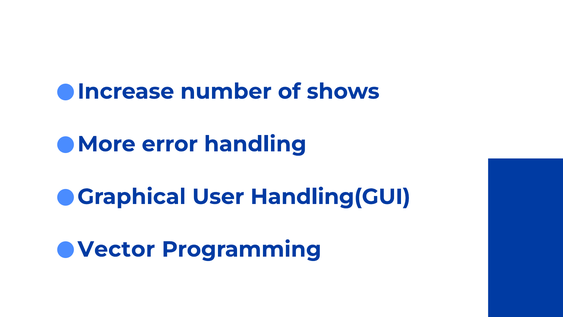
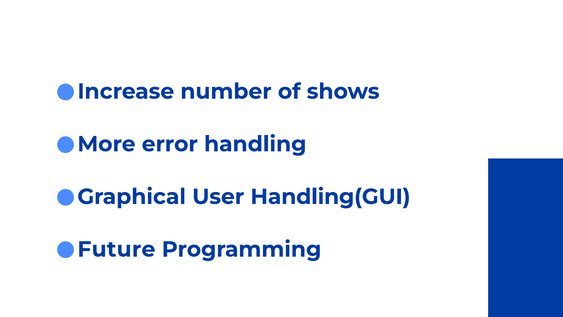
Vector: Vector -> Future (116, 249)
